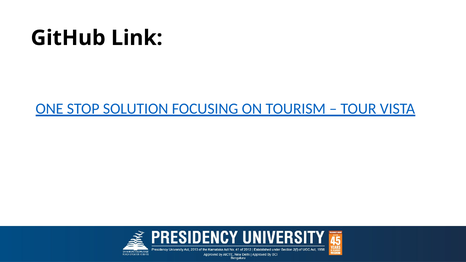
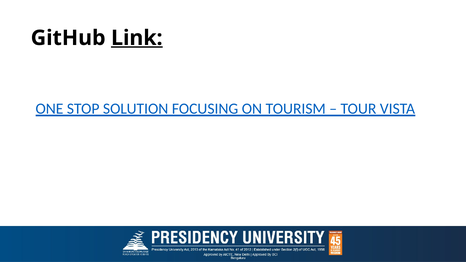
Link underline: none -> present (137, 38)
